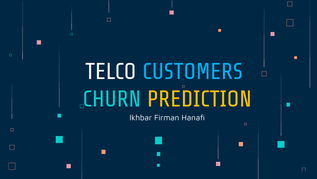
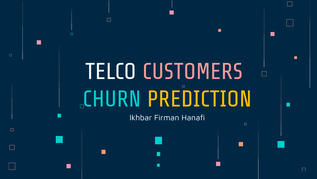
CUSTOMERS colour: light blue -> pink (193, 71)
